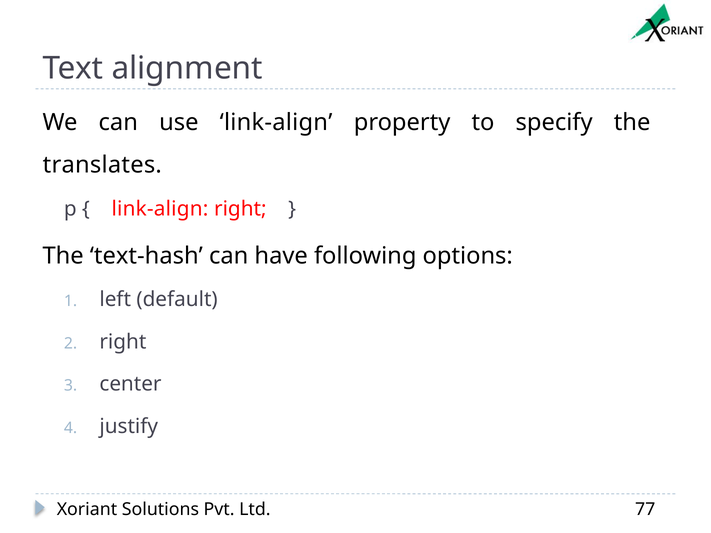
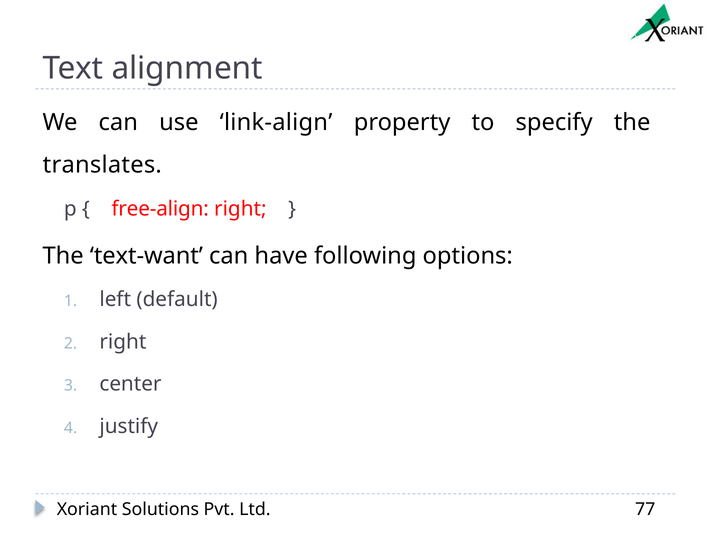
link-align: link-align -> free-align (160, 209)
text-hash: text-hash -> text-want (146, 256)
